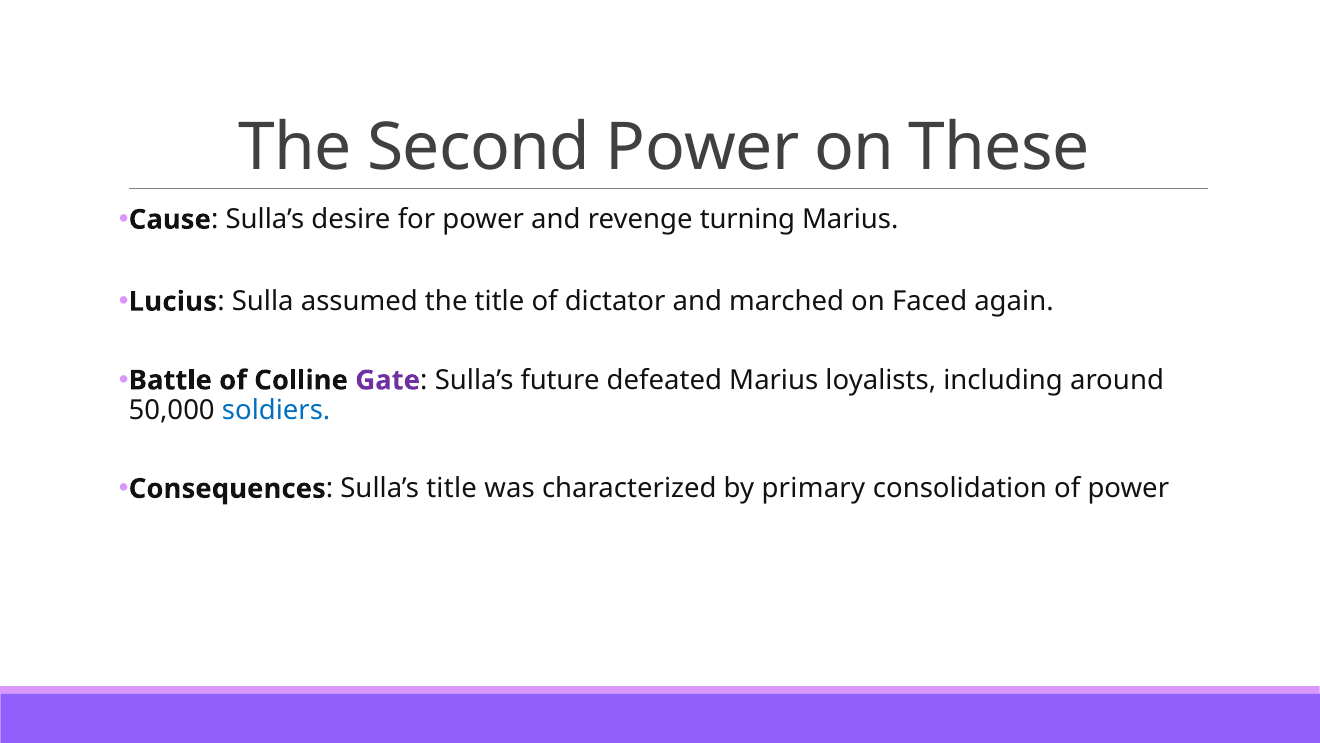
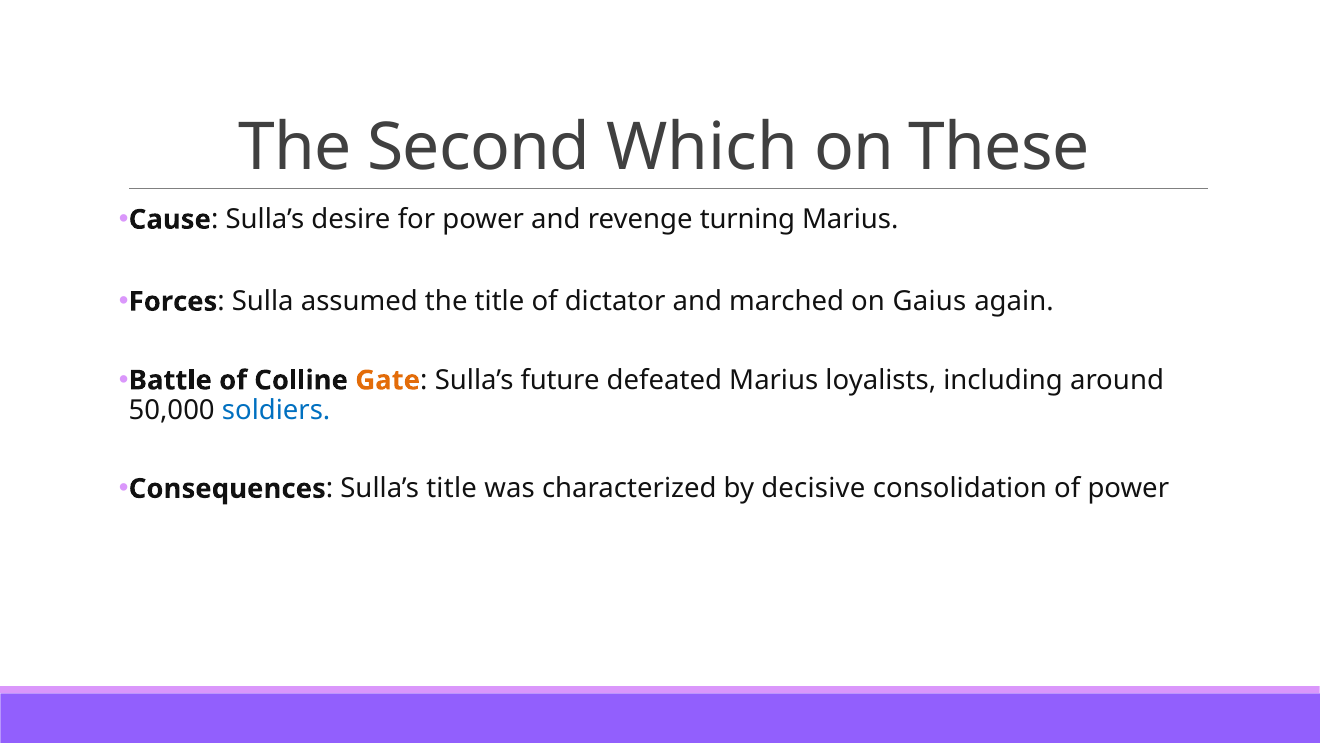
Second Power: Power -> Which (702, 148)
Lucius: Lucius -> Forces (173, 301)
Faced: Faced -> Gaius (929, 301)
Gate colour: purple -> orange (388, 380)
primary: primary -> decisive (813, 488)
